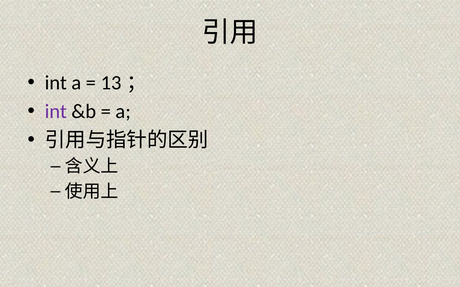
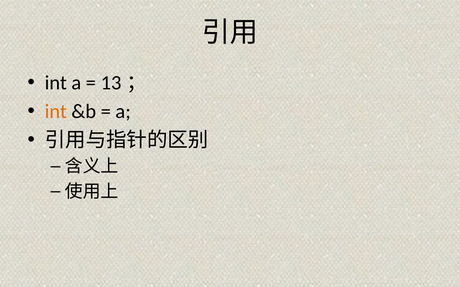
int colour: purple -> orange (56, 112)
